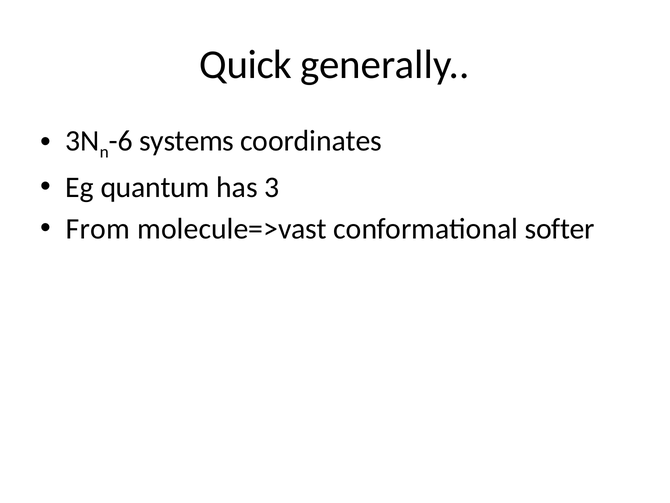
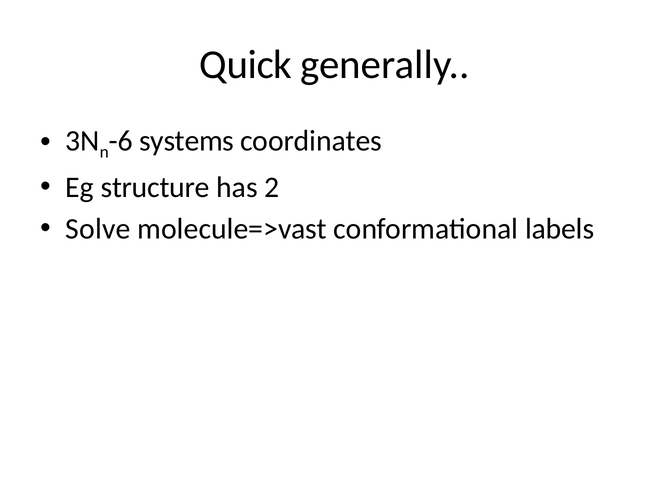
quantum: quantum -> structure (155, 187)
3: 3 -> 2 (272, 187)
From: From -> Solve (98, 229)
softer: softer -> labels (560, 229)
